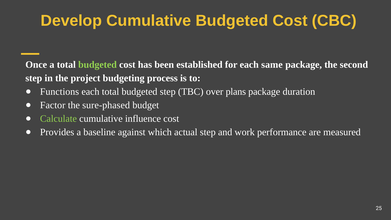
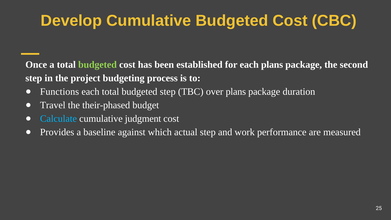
each same: same -> plans (272, 65)
Factor: Factor -> Travel (53, 105)
sure-phased: sure-phased -> their-phased (106, 105)
Calculate colour: light green -> light blue (58, 119)
influence: influence -> judgment (143, 119)
